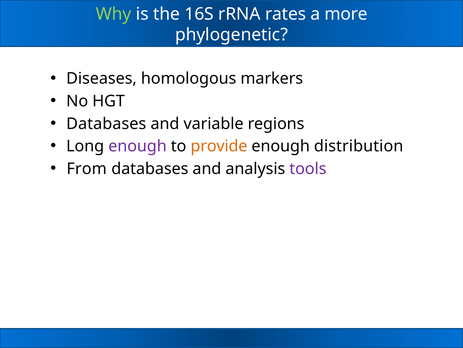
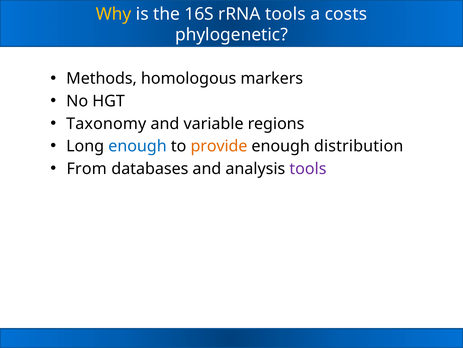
Why colour: light green -> yellow (114, 14)
rRNA rates: rates -> tools (286, 14)
more: more -> costs (346, 14)
Diseases: Diseases -> Methods (102, 78)
Databases: Databases -> Taxonomy (106, 123)
enough colour: purple -> blue (137, 146)
